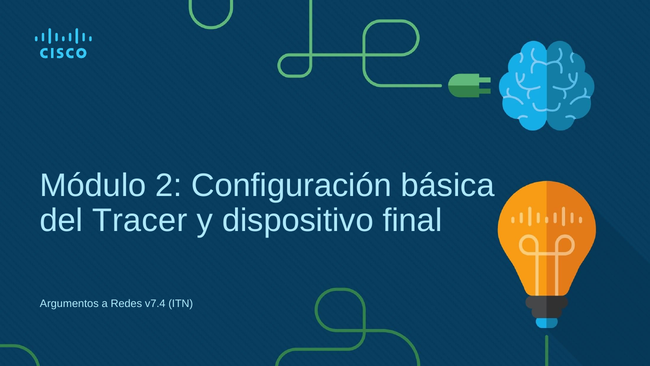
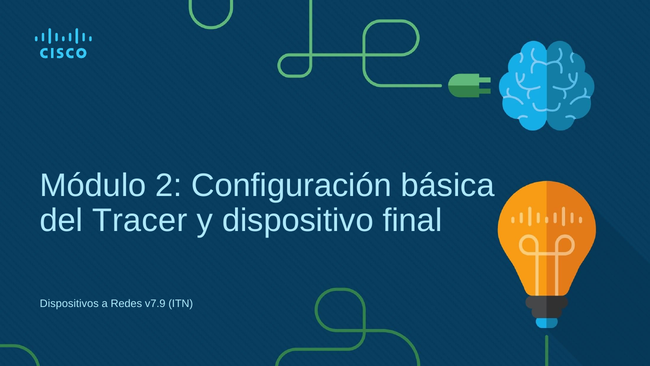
Argumentos: Argumentos -> Dispositivos (69, 304)
v7.4: v7.4 -> v7.9 (155, 304)
